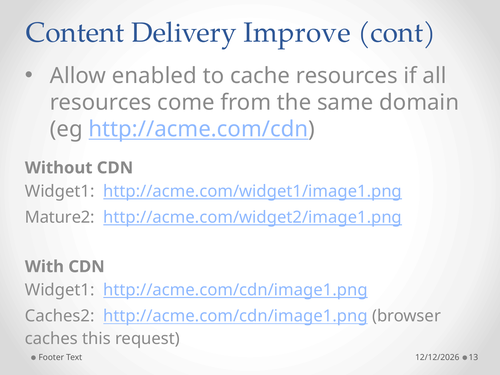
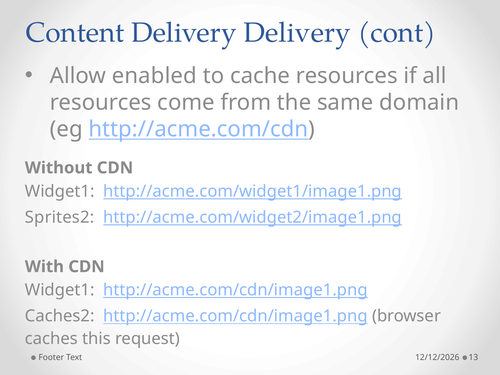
Delivery Improve: Improve -> Delivery (297, 33)
Mature2: Mature2 -> Sprites2 (60, 217)
